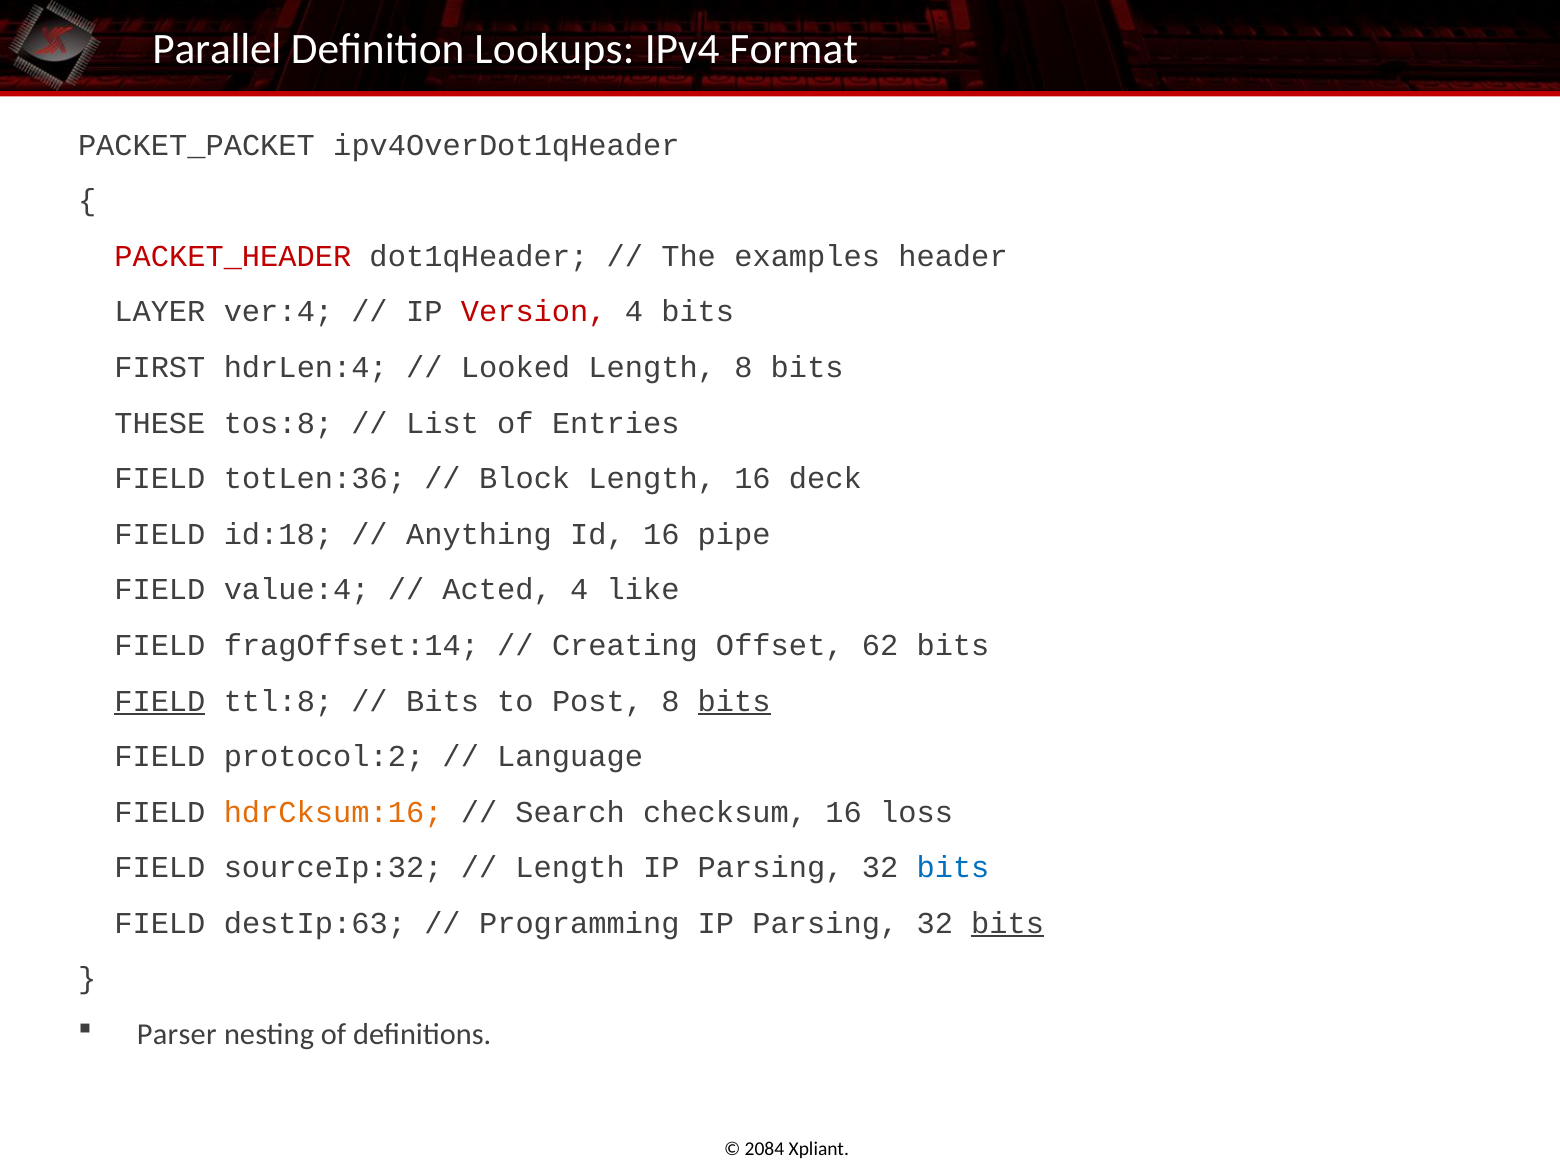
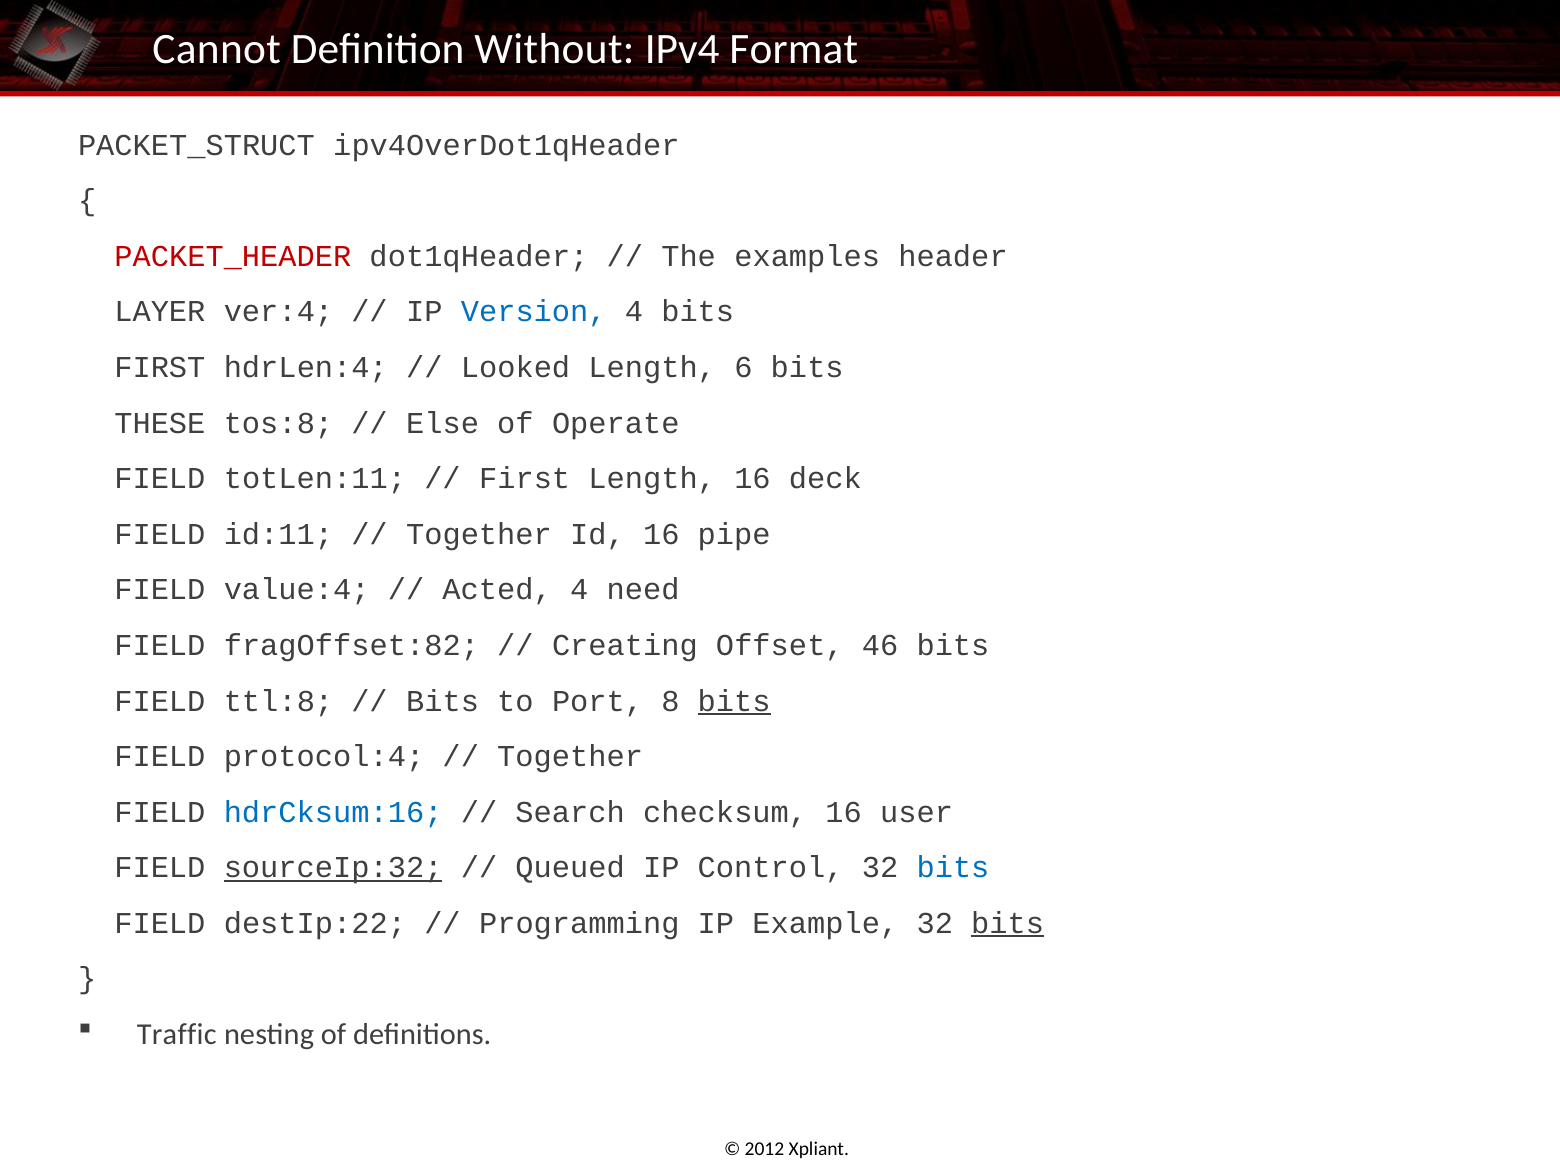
Parallel: Parallel -> Cannot (217, 50)
Lookups: Lookups -> Without (554, 50)
PACKET_PACKET: PACKET_PACKET -> PACKET_STRUCT (196, 145)
Version colour: red -> blue (534, 312)
Length 8: 8 -> 6 (743, 368)
List: List -> Else (443, 423)
Entries: Entries -> Operate (616, 423)
totLen:36: totLen:36 -> totLen:11 (315, 479)
Block: Block -> First (525, 479)
id:18: id:18 -> id:11 (278, 534)
Anything: Anything -> Together (479, 534)
like: like -> need (643, 590)
fragOffset:14: fragOffset:14 -> fragOffset:82 (351, 645)
62: 62 -> 46 (880, 645)
FIELD underline: present -> none (160, 701)
Post: Post -> Port (597, 701)
protocol:2: protocol:2 -> protocol:4 (324, 757)
Language: Language -> Together (570, 757)
hdrCksum:16 colour: orange -> blue (333, 812)
loss: loss -> user (917, 812)
sourceIp:32 underline: none -> present (333, 868)
Length: Length -> Queued (570, 868)
Parsing: Parsing -> Control (771, 868)
destIp:63: destIp:63 -> destIp:22 (315, 923)
Parsing: Parsing -> Example (825, 923)
Parser: Parser -> Traffic (177, 1035)
2084: 2084 -> 2012 (764, 1149)
